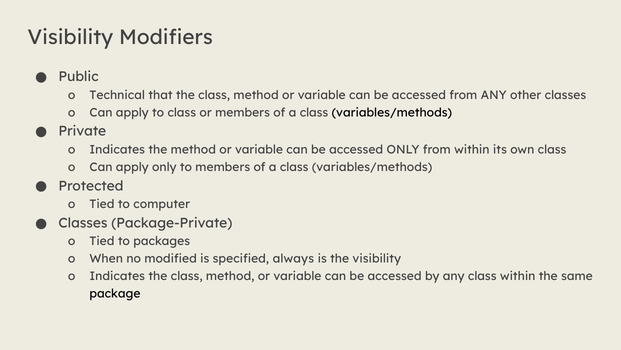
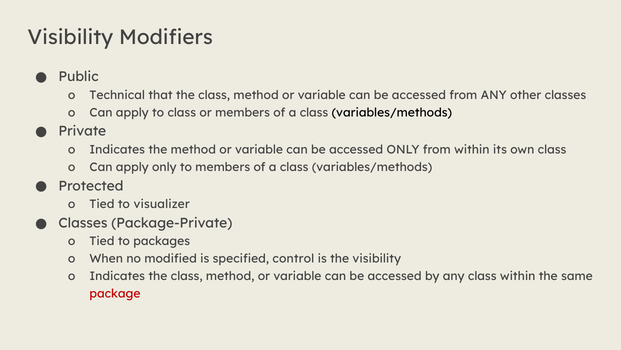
computer: computer -> visualizer (162, 204)
always: always -> control (293, 258)
package colour: black -> red (115, 293)
